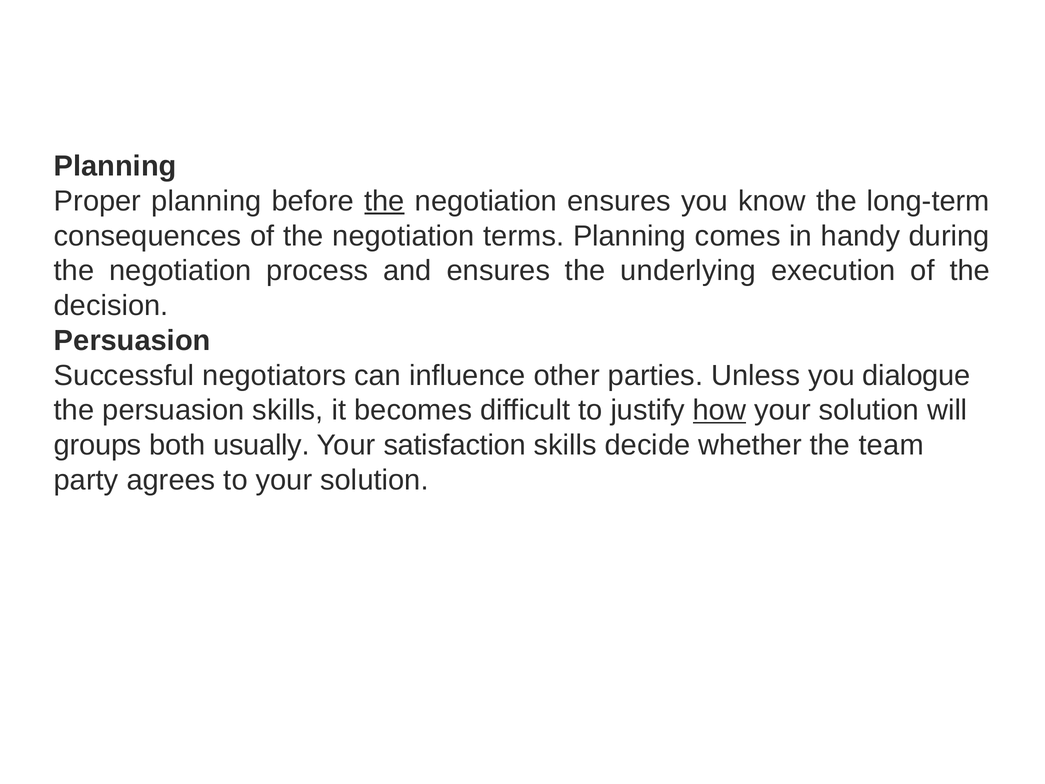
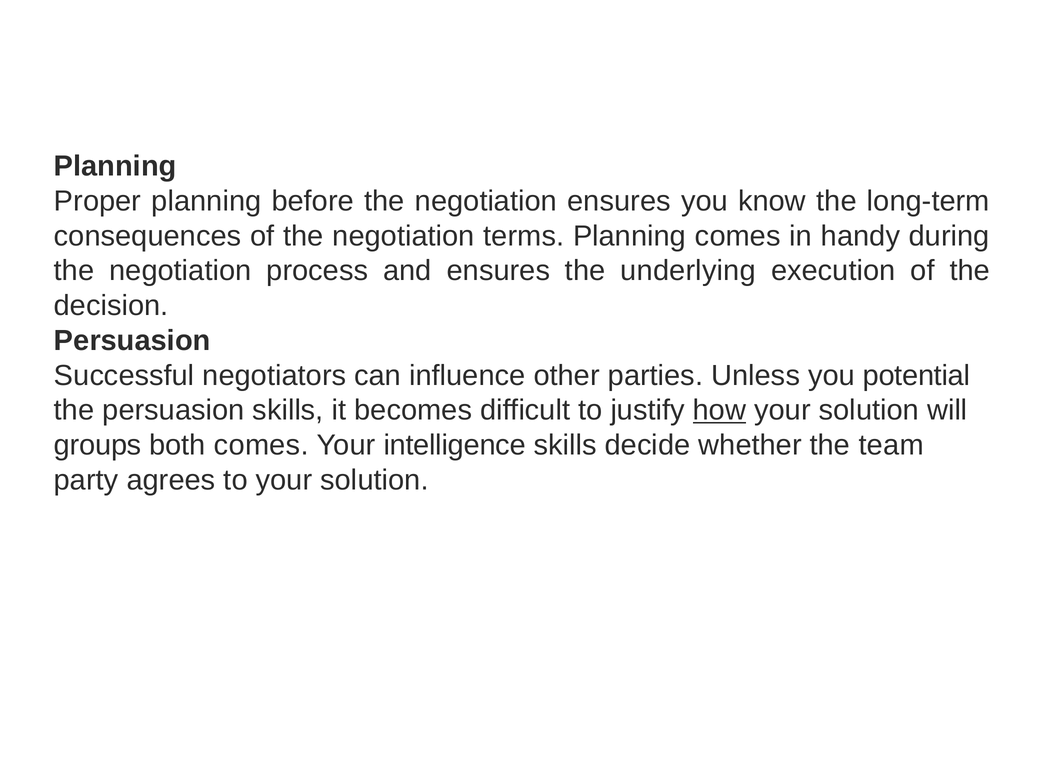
the underline: present -> none (384, 201)
dialogue: dialogue -> potential (916, 375)
both usually: usually -> comes (261, 445)
satisfaction: satisfaction -> intelligence (455, 445)
